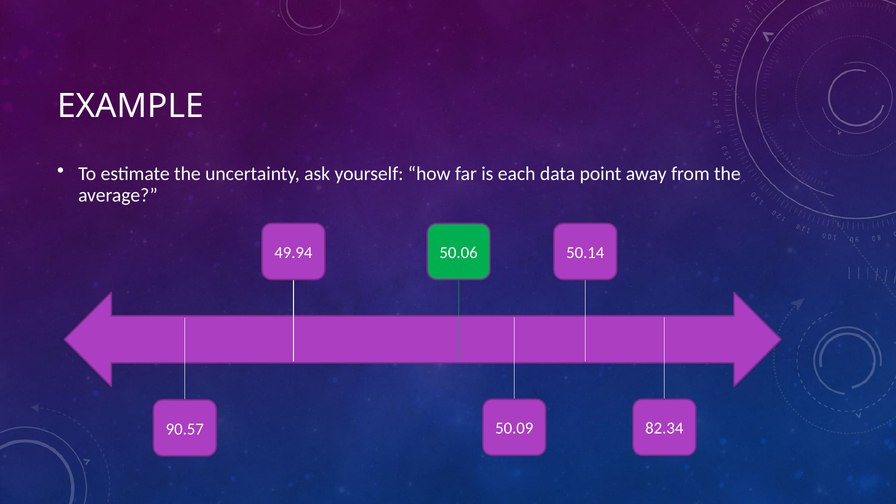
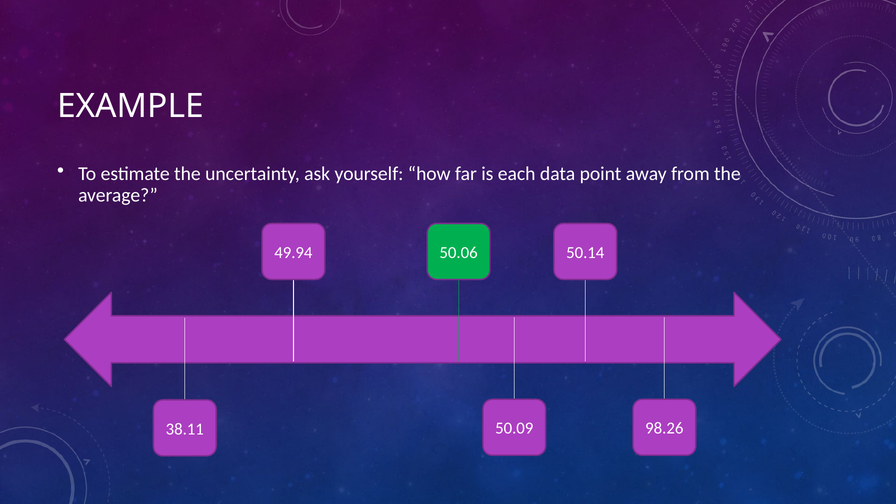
82.34: 82.34 -> 98.26 (664, 428)
90.57: 90.57 -> 38.11 (185, 429)
